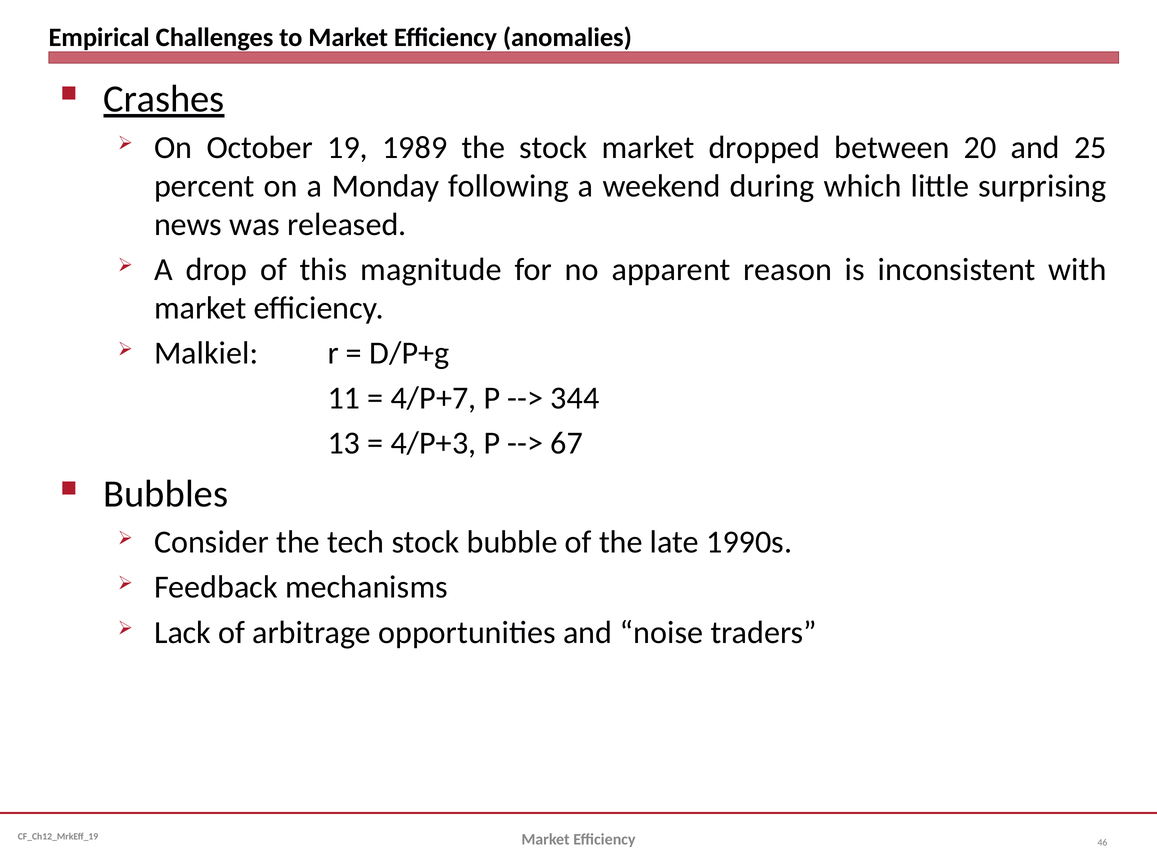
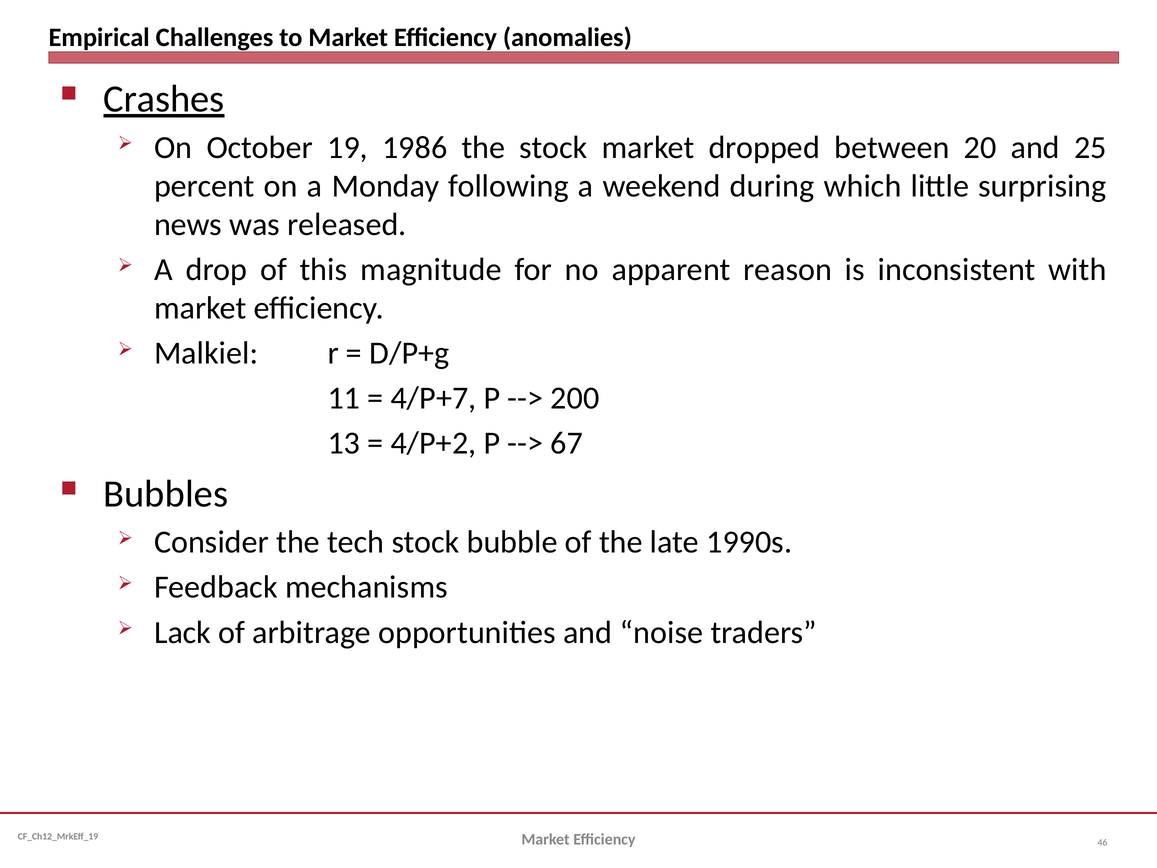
1989: 1989 -> 1986 (415, 147)
344: 344 -> 200 (575, 398)
4/P+3: 4/P+3 -> 4/P+2 (433, 443)
